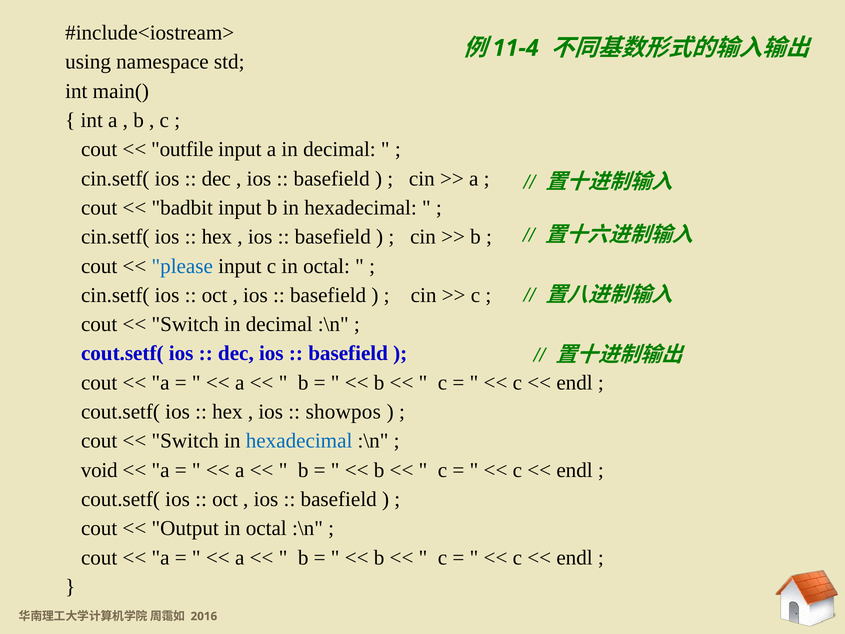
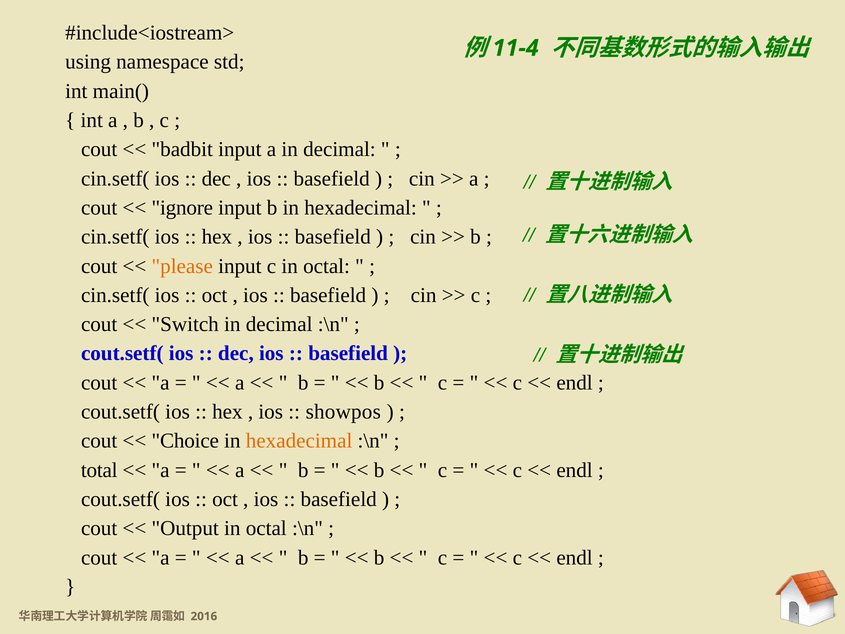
outfile: outfile -> badbit (182, 149)
badbit: badbit -> ignore (182, 208)
please colour: blue -> orange (182, 266)
Switch: Switch -> Choice (185, 441)
hexadecimal colour: blue -> orange (299, 441)
void: void -> total (99, 470)
